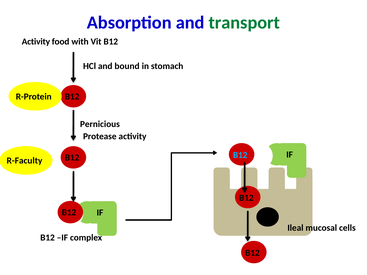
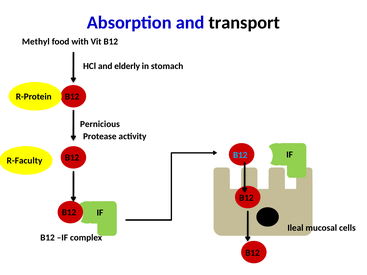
transport colour: green -> black (244, 23)
Activity: Activity -> Methyl (36, 42)
bound: bound -> elderly (127, 66)
